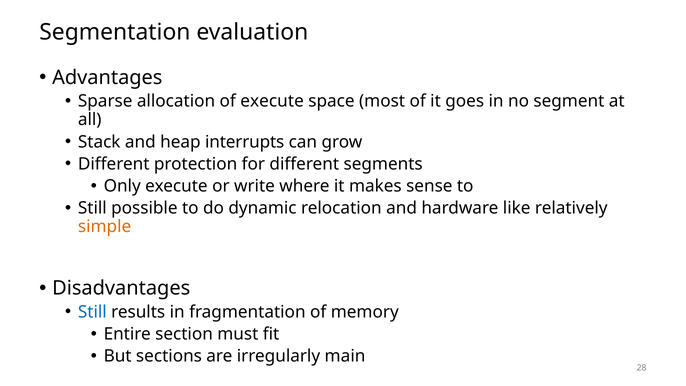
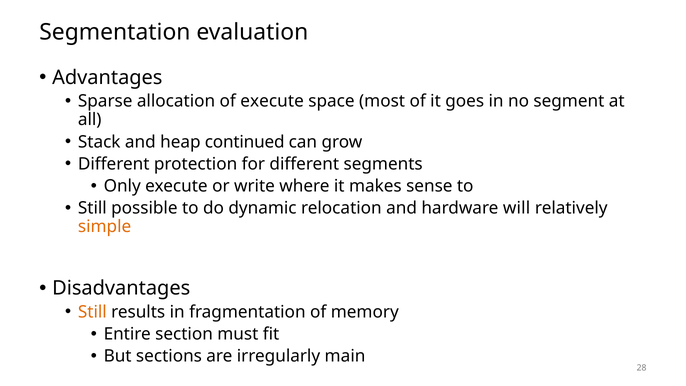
interrupts: interrupts -> continued (245, 142)
like: like -> will (517, 208)
Still colour: blue -> orange (92, 312)
